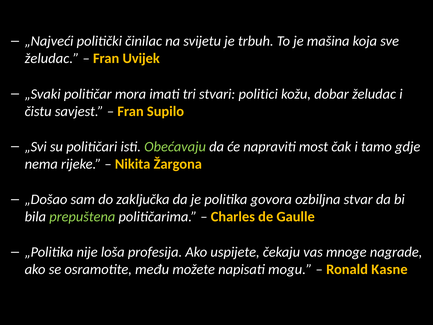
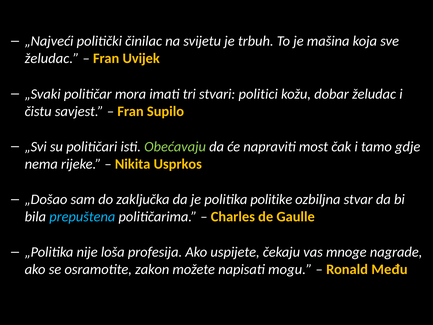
Žargona: Žargona -> Usprkos (178, 164)
govora: govora -> politike (271, 199)
prepuštena colour: light green -> light blue (82, 217)
među: među -> zakon (152, 269)
Kasne: Kasne -> Među (389, 269)
